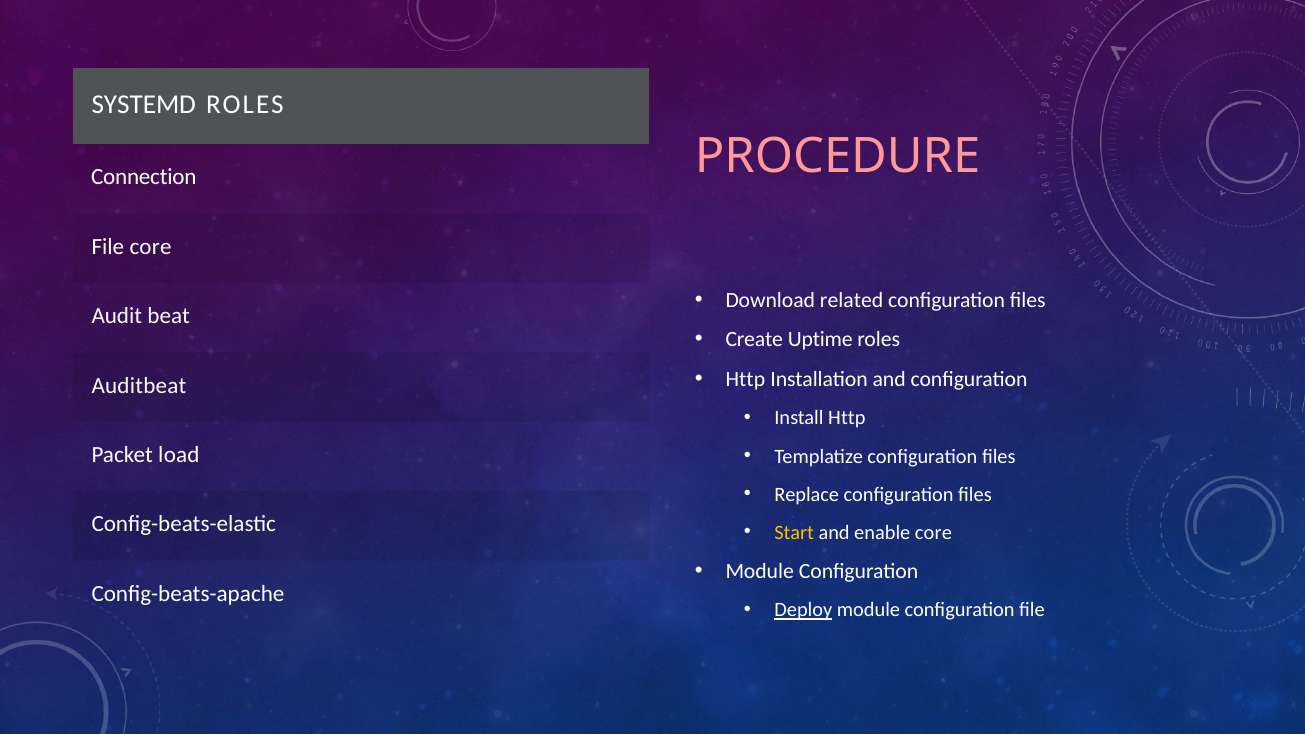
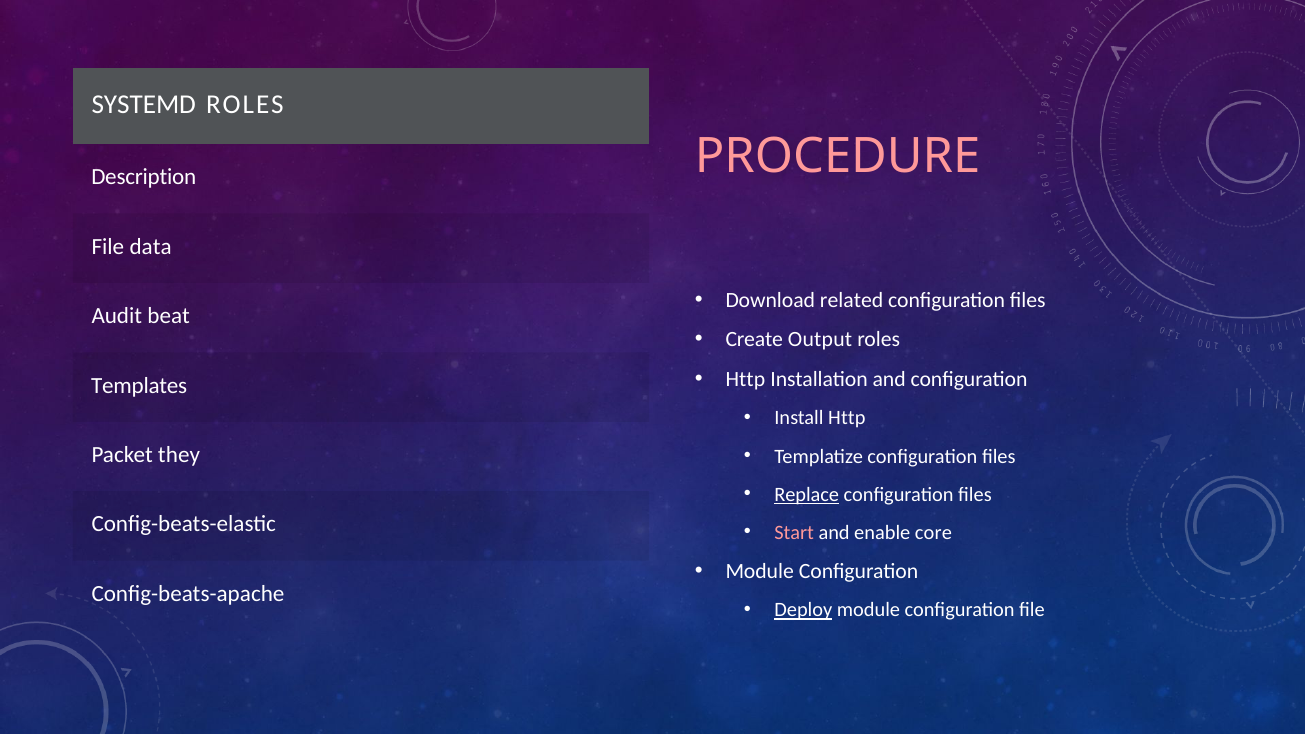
Connection: Connection -> Description (144, 177)
File core: core -> data (151, 247)
Uptime: Uptime -> Output (820, 340)
Auditbeat: Auditbeat -> Templates (139, 385)
load: load -> they (179, 455)
Replace underline: none -> present (807, 494)
Start colour: yellow -> pink (794, 532)
